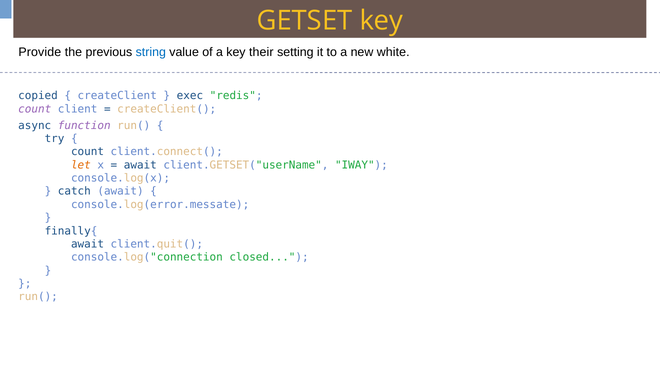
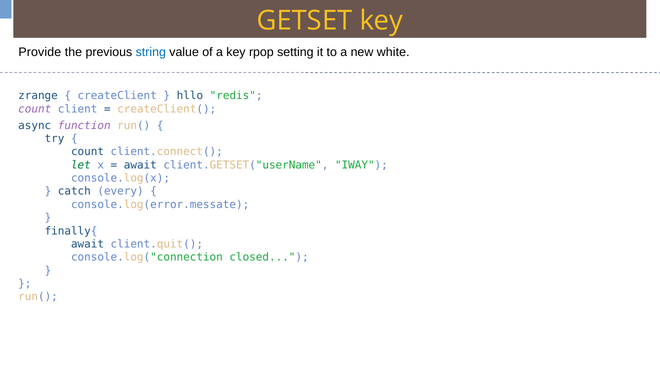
their: their -> rpop (261, 52)
copied: copied -> zrange (38, 96)
exec: exec -> hllo (190, 96)
let colour: orange -> green (81, 165)
catch await: await -> every (121, 191)
